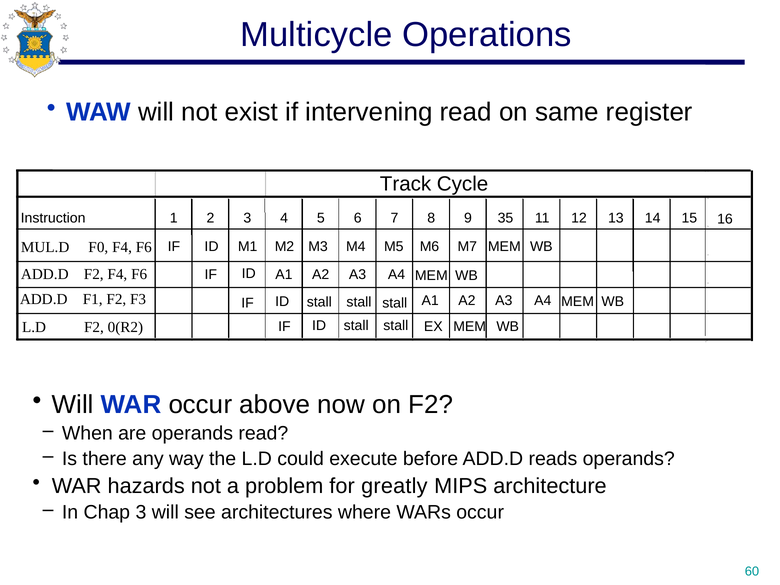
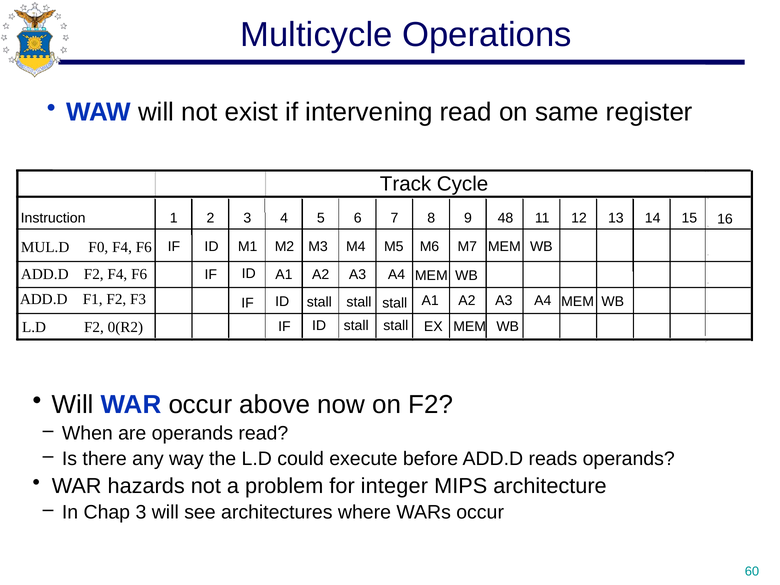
35: 35 -> 48 (505, 218)
greatly: greatly -> integer (394, 486)
